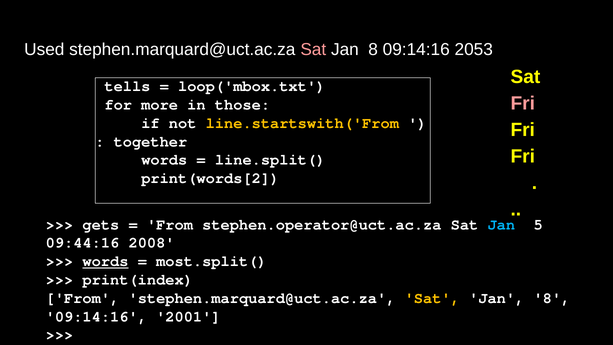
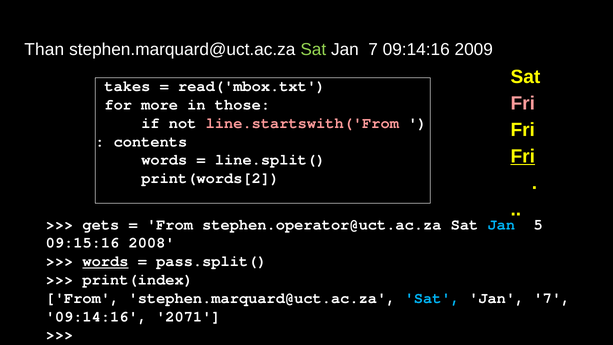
Used: Used -> Than (44, 50)
Sat colour: pink -> light green (313, 50)
8: 8 -> 7 (373, 50)
2053: 2053 -> 2009 (474, 50)
tells: tells -> takes (127, 86)
loop('mbox.txt: loop('mbox.txt -> read('mbox.txt (252, 86)
line.startswith('From colour: yellow -> pink (302, 123)
together: together -> contents (150, 141)
Fri underline: none -> present (523, 156)
09:44:16: 09:44:16 -> 09:15:16 (83, 243)
most.split(: most.split( -> pass.split( (211, 261)
Sat colour: yellow -> light blue (432, 298)
8: 8 -> 7 (552, 298)
2001: 2001 -> 2071 (188, 316)
